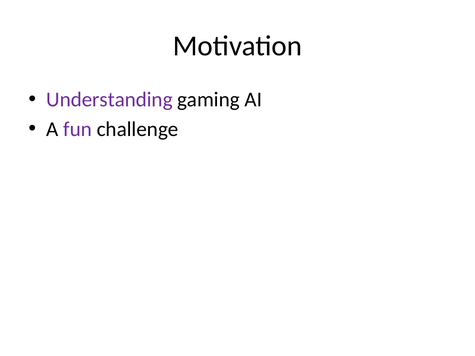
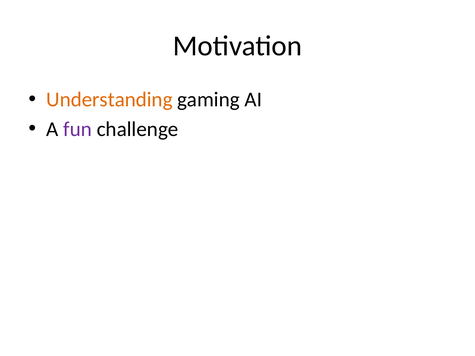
Understanding colour: purple -> orange (109, 100)
